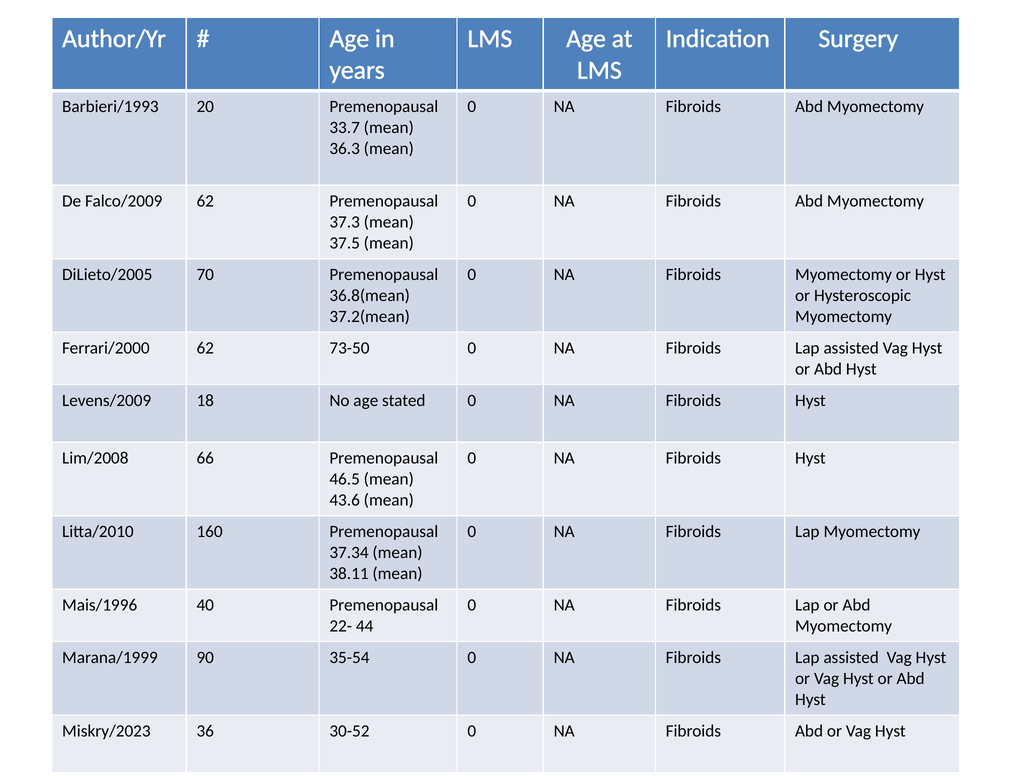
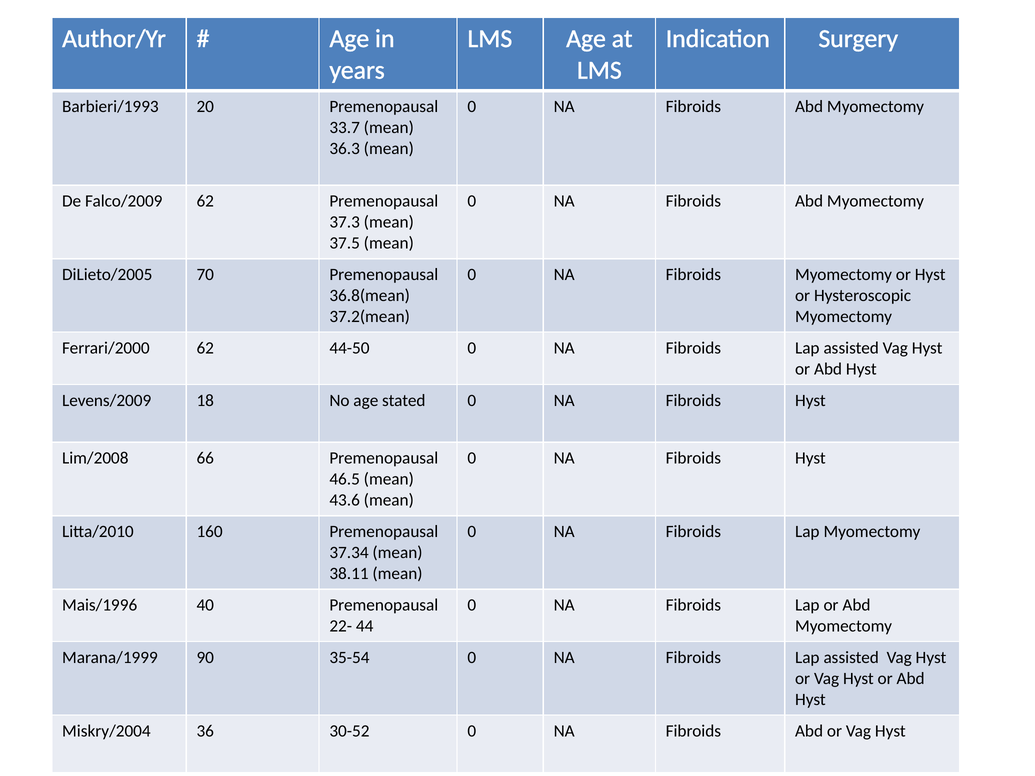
73-50: 73-50 -> 44-50 (349, 348)
Miskry/2023: Miskry/2023 -> Miskry/2004 (106, 731)
